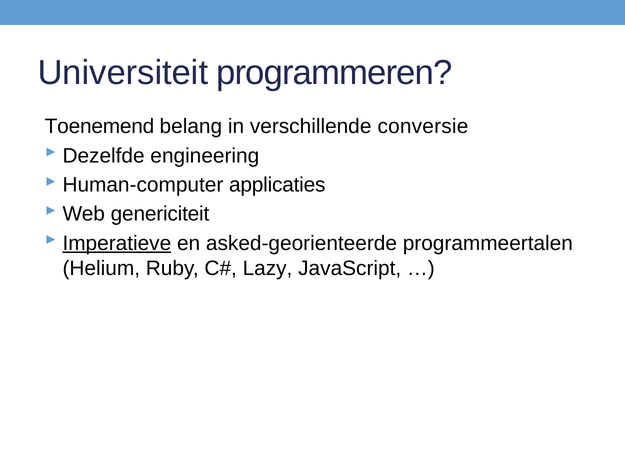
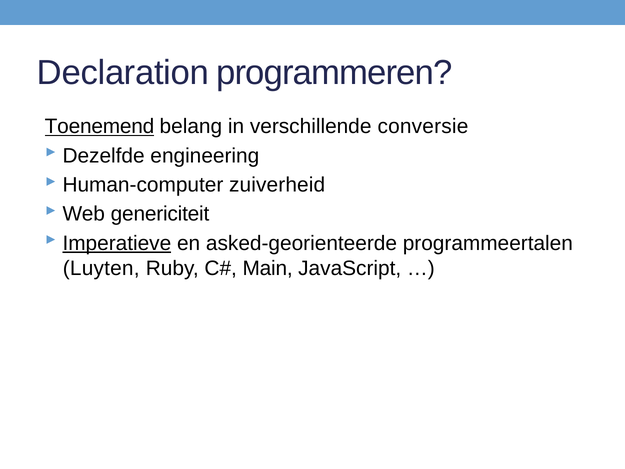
Universiteit: Universiteit -> Declaration (123, 73)
Toenemend underline: none -> present (100, 126)
applicaties: applicaties -> zuiverheid (277, 185)
Helium: Helium -> Luyten (101, 268)
Lazy: Lazy -> Main (268, 268)
